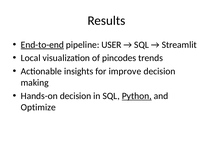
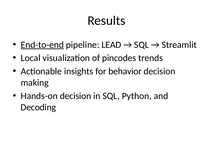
USER: USER -> LEAD (111, 45)
improve: improve -> behavior (125, 71)
Python underline: present -> none (137, 96)
Optimize: Optimize -> Decoding (38, 107)
